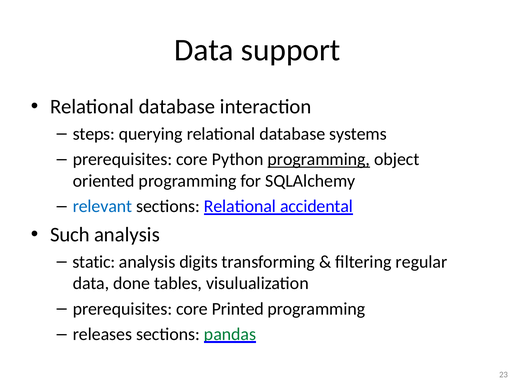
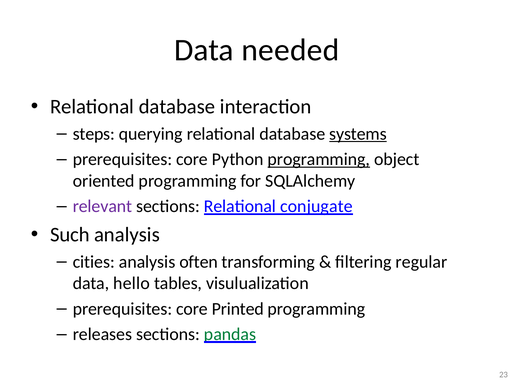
support: support -> needed (290, 50)
systems underline: none -> present (358, 134)
relevant colour: blue -> purple (102, 206)
accidental: accidental -> conjugate (316, 206)
static: static -> cities (94, 261)
digits: digits -> often (199, 261)
done: done -> hello (132, 283)
